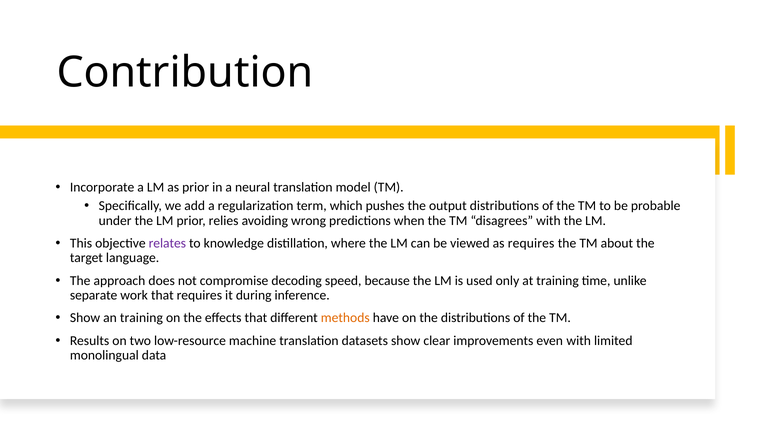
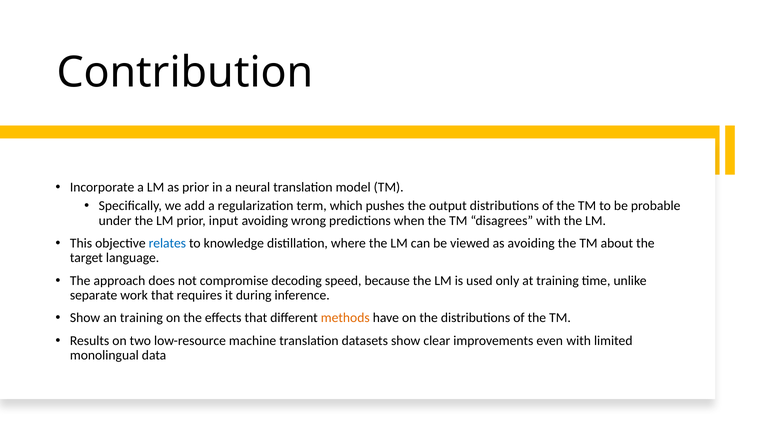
relies: relies -> input (224, 220)
relates colour: purple -> blue (167, 243)
as requires: requires -> avoiding (531, 243)
